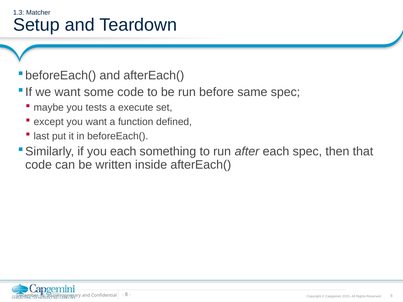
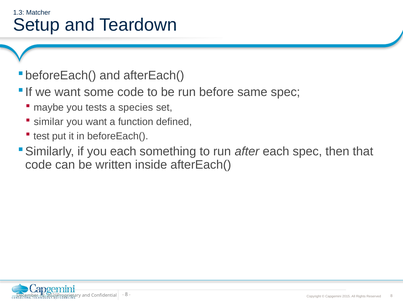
execute: execute -> species (136, 108)
except: except -> similar (49, 122)
last: last -> test (41, 136)
